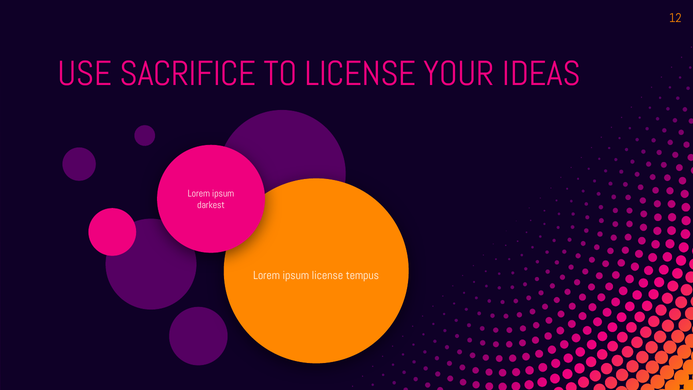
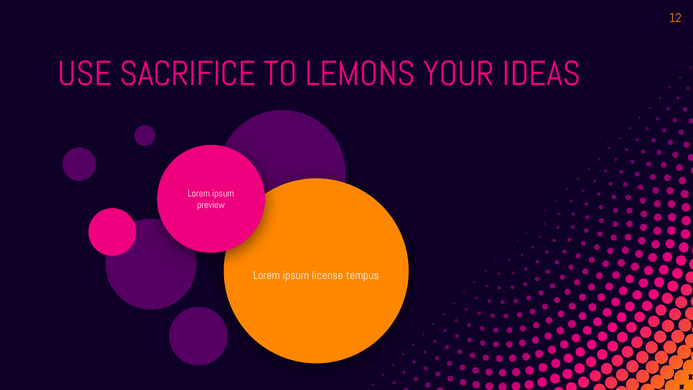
TO LICENSE: LICENSE -> LEMONS (360, 74)
darkest: darkest -> preview (211, 205)
